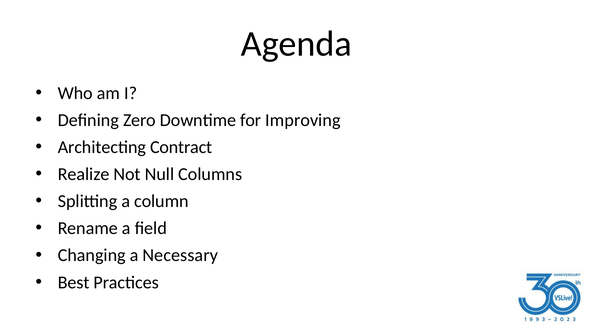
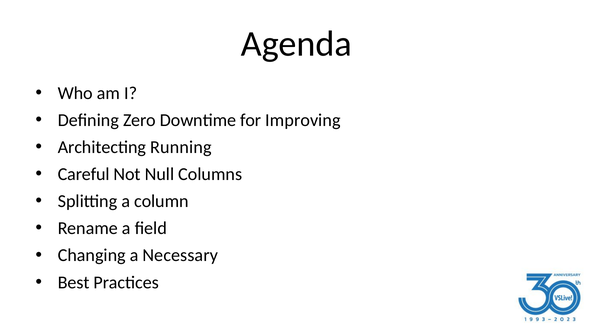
Contract: Contract -> Running (181, 147)
Realize: Realize -> Careful (84, 174)
